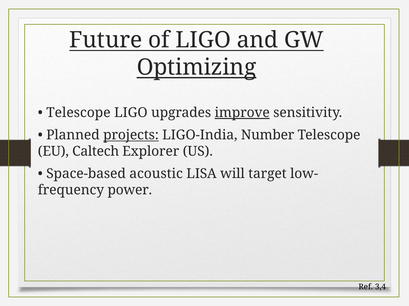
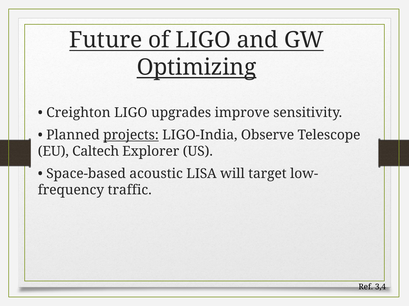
Telescope: Telescope -> Creighton (78, 113)
improve underline: present -> none (242, 113)
Number: Number -> Observe (268, 135)
power: power -> traffic (130, 191)
